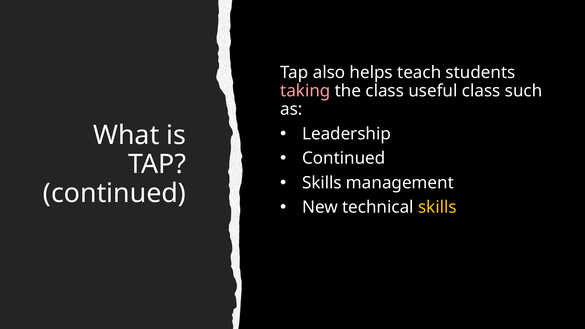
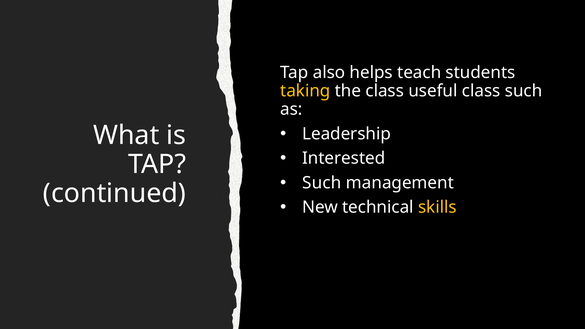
taking colour: pink -> yellow (305, 91)
Continued: Continued -> Interested (344, 158)
Skills: Skills -> Such (322, 183)
